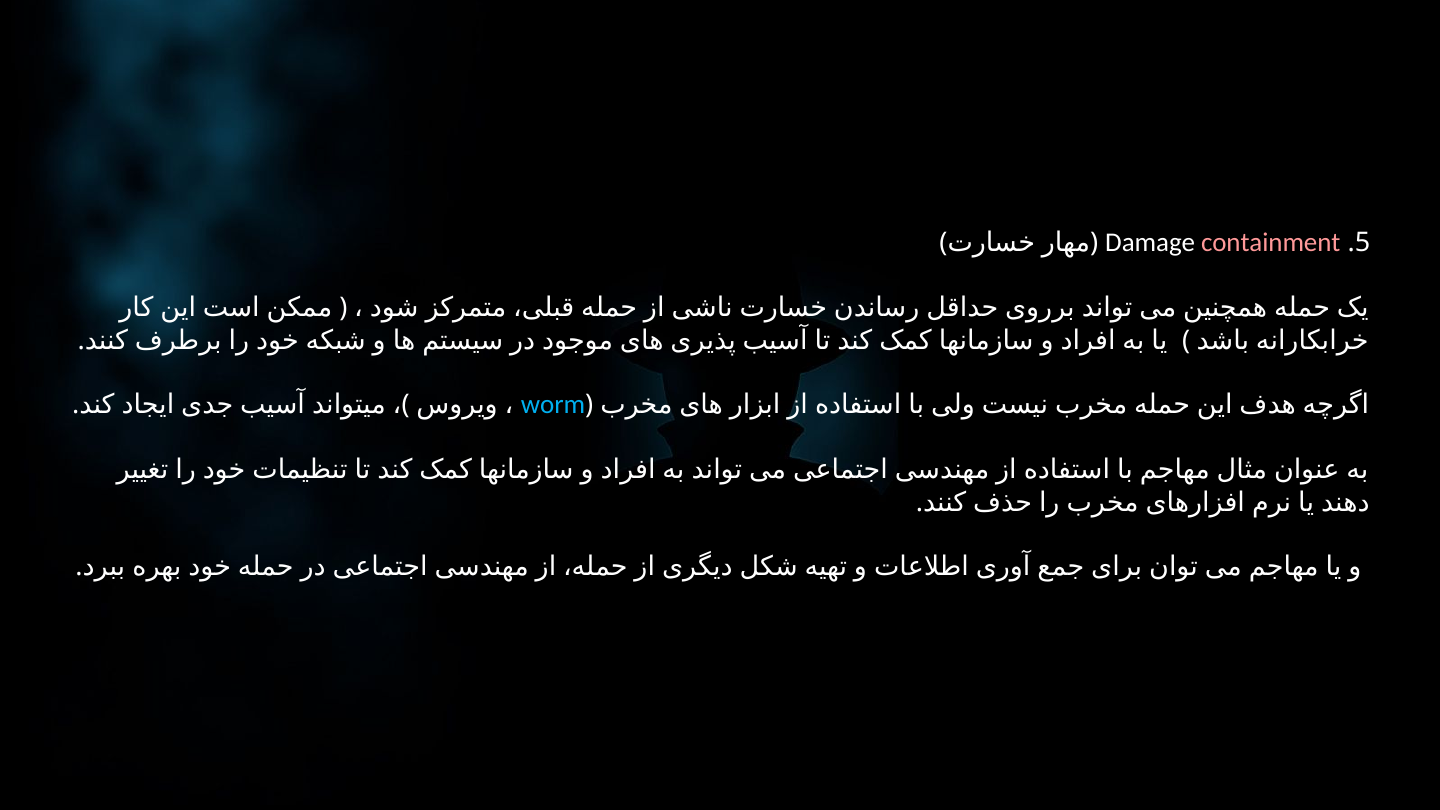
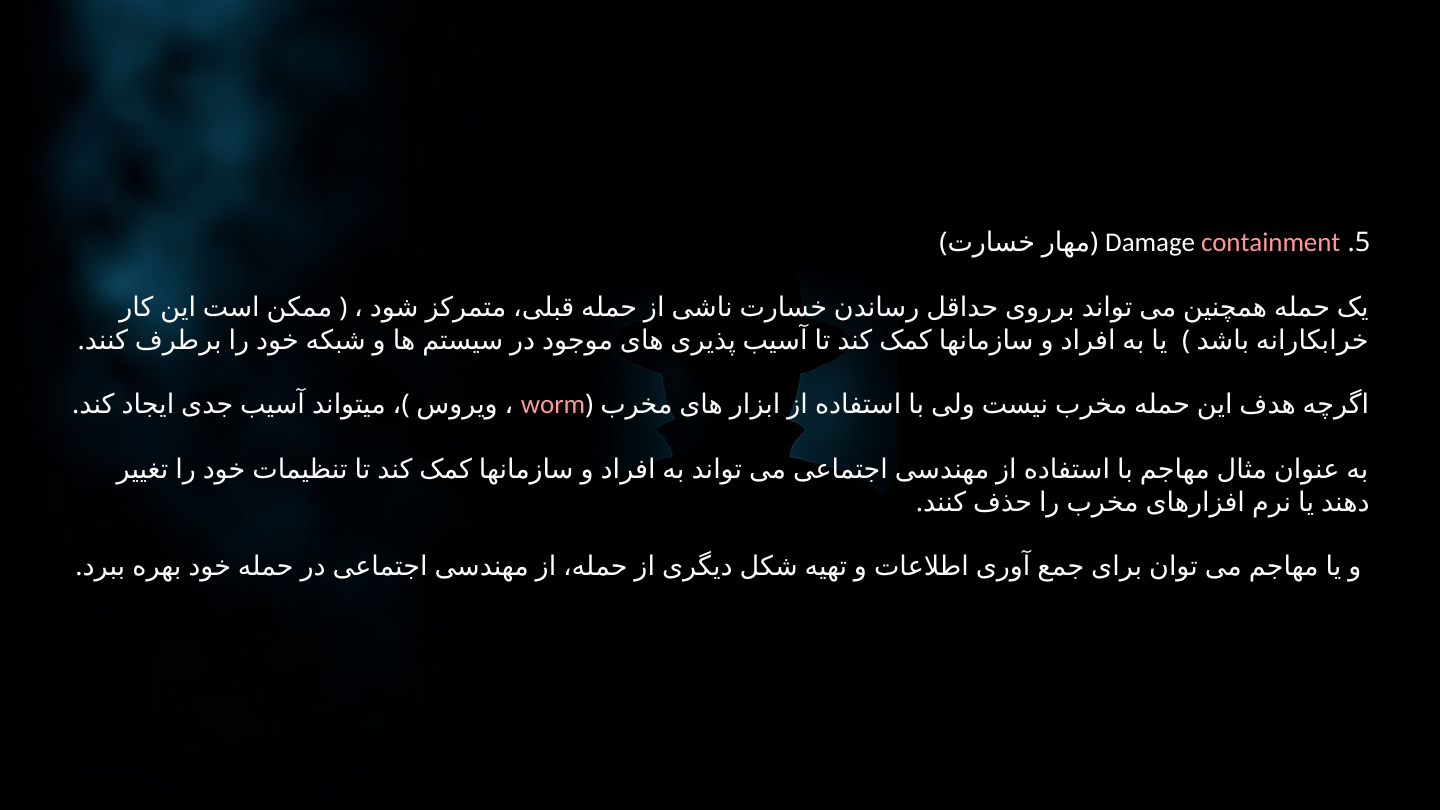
worm colour: light blue -> pink (553, 405)
